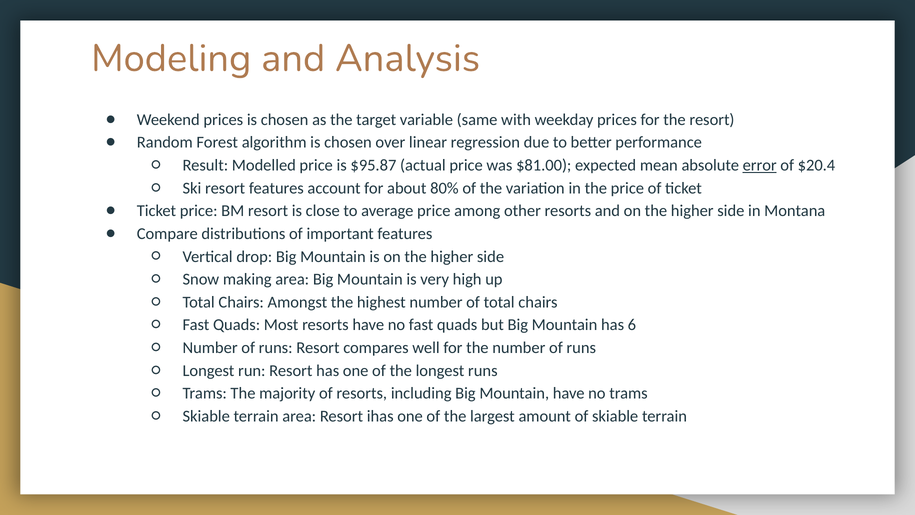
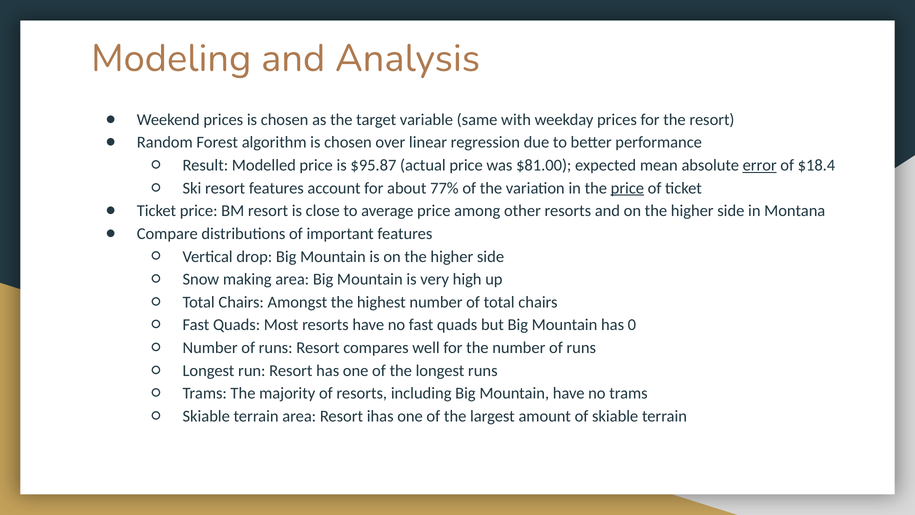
$20.4: $20.4 -> $18.4 (816, 165)
80%: 80% -> 77% (444, 188)
price underline: none -> present (627, 188)
6: 6 -> 0 (632, 325)
